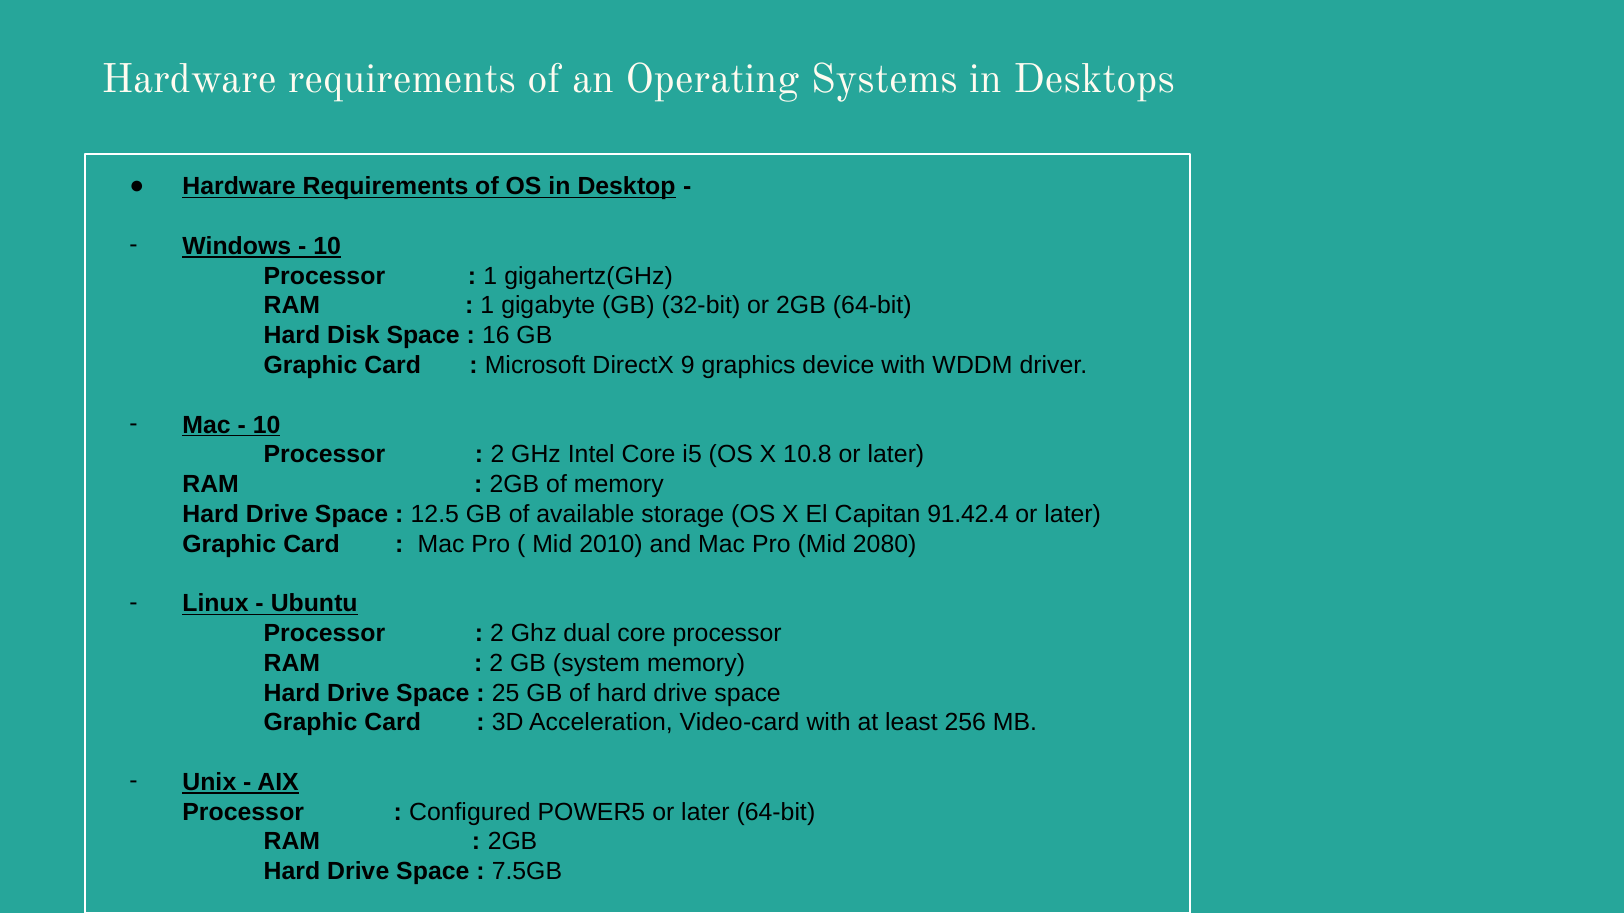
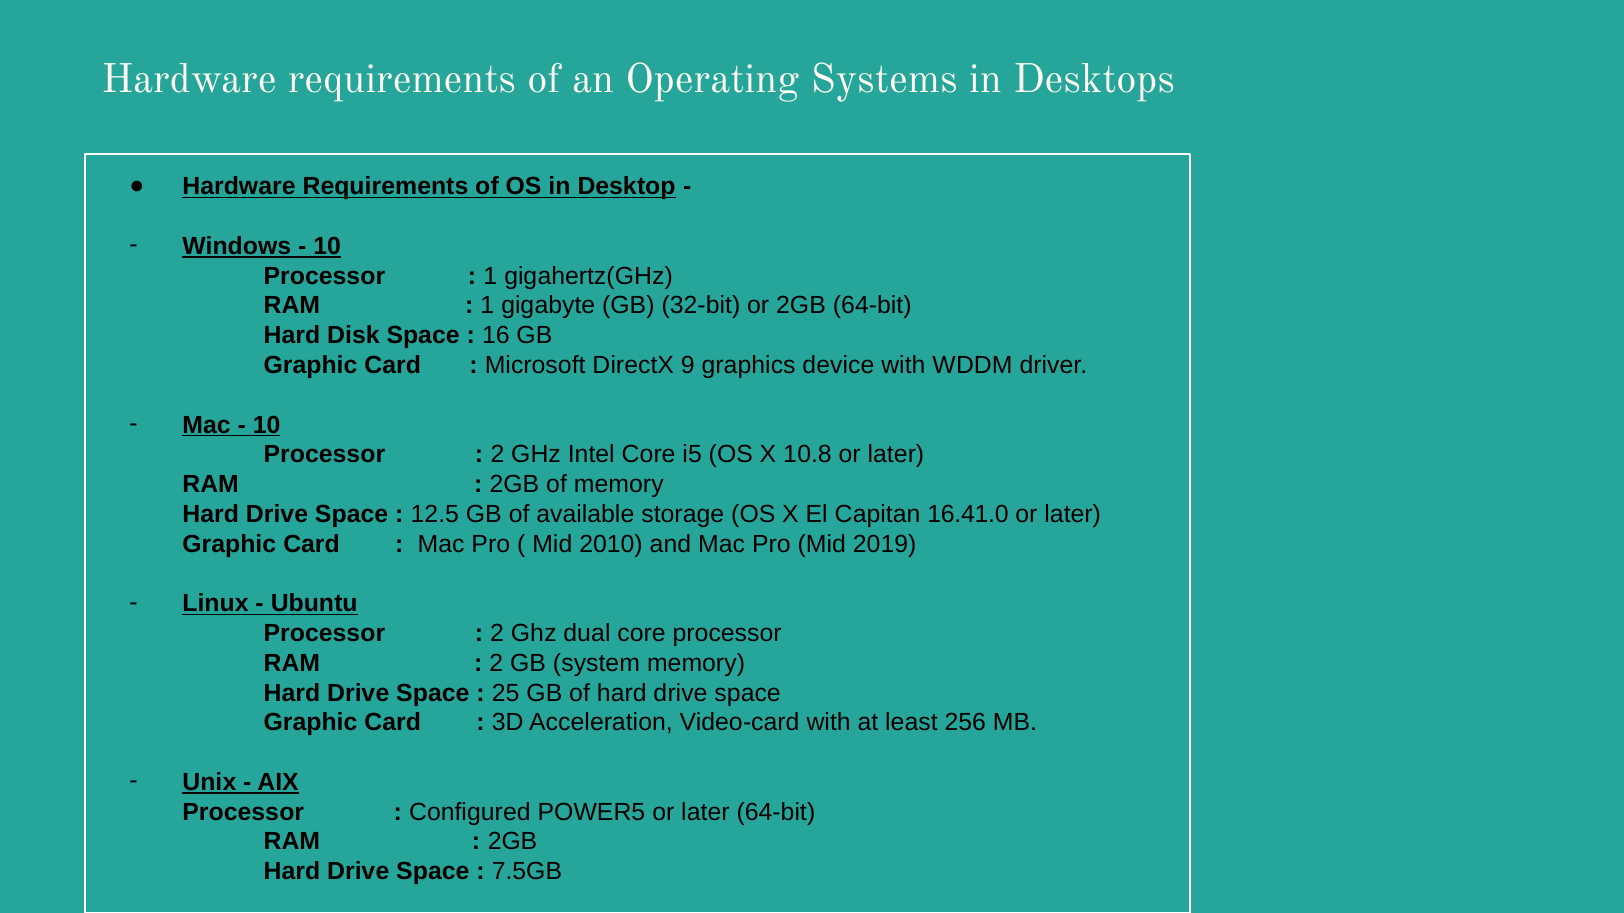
91.42.4: 91.42.4 -> 16.41.0 (968, 514)
2080: 2080 -> 2019 (885, 544)
